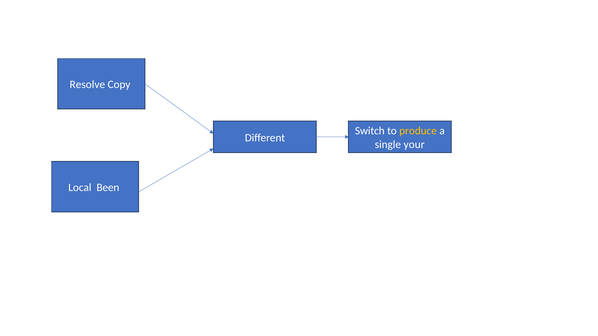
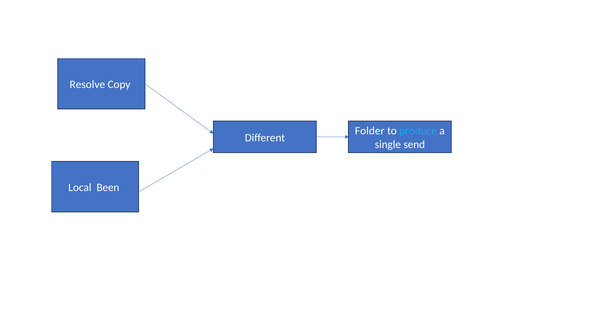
Switch: Switch -> Folder (370, 131)
produce colour: yellow -> light blue (418, 131)
your: your -> send (414, 145)
